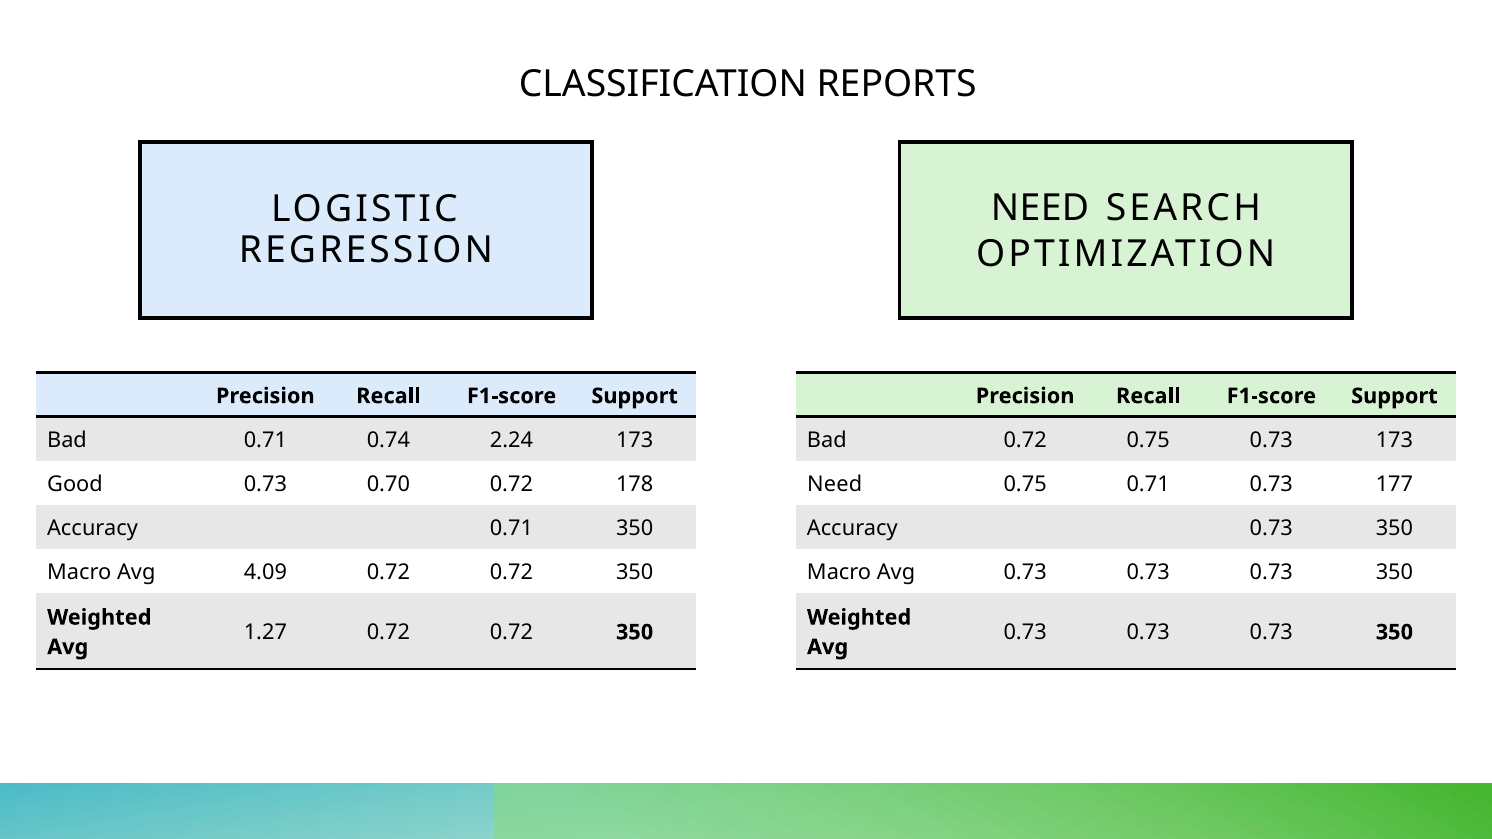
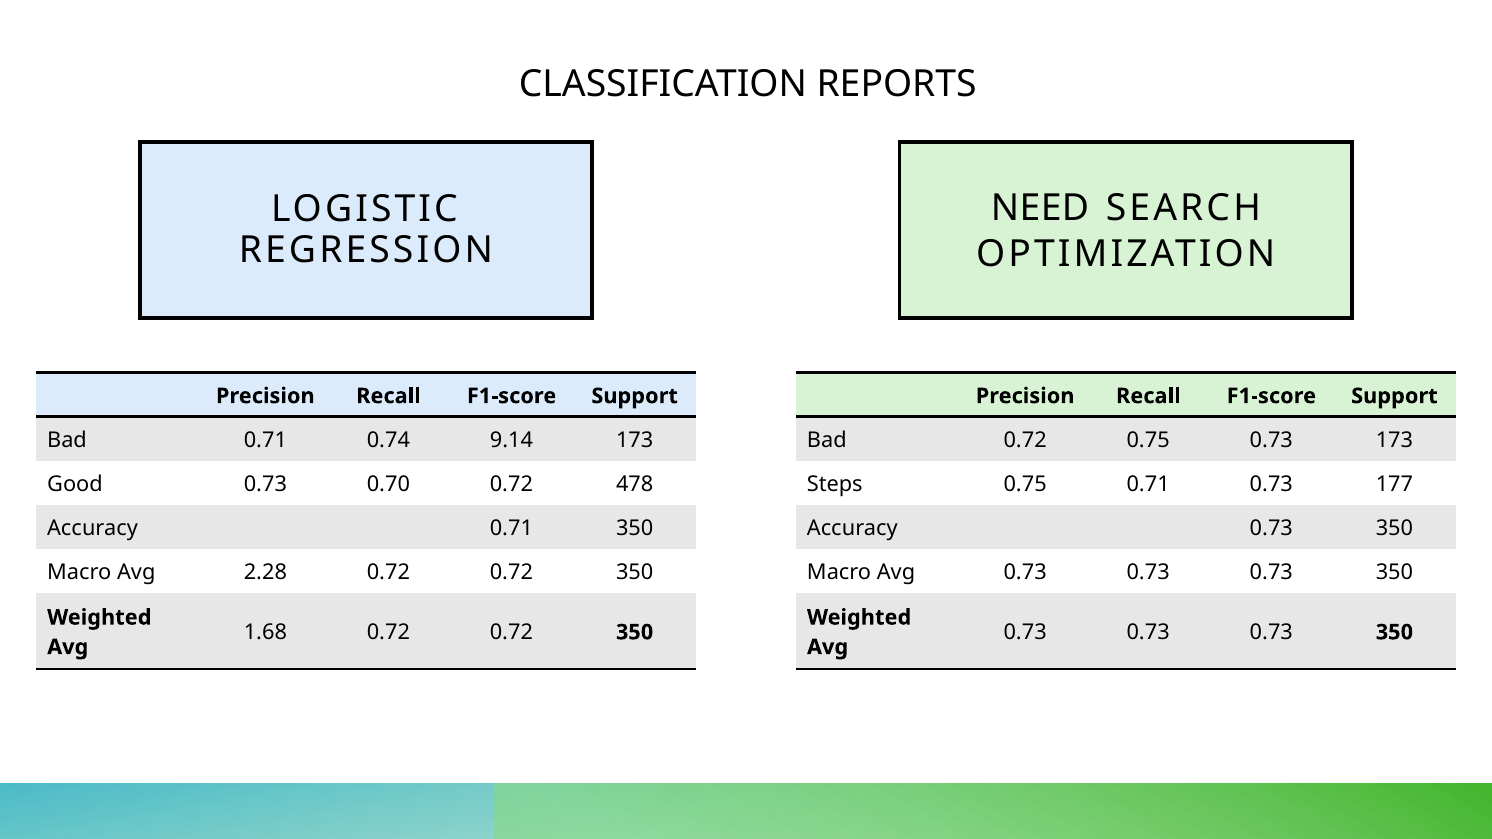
2.24: 2.24 -> 9.14 (512, 440)
178: 178 -> 478 (635, 484)
Need: Need -> Steps (835, 484)
4.09: 4.09 -> 2.28 (265, 572)
1.27: 1.27 -> 1.68 (265, 632)
